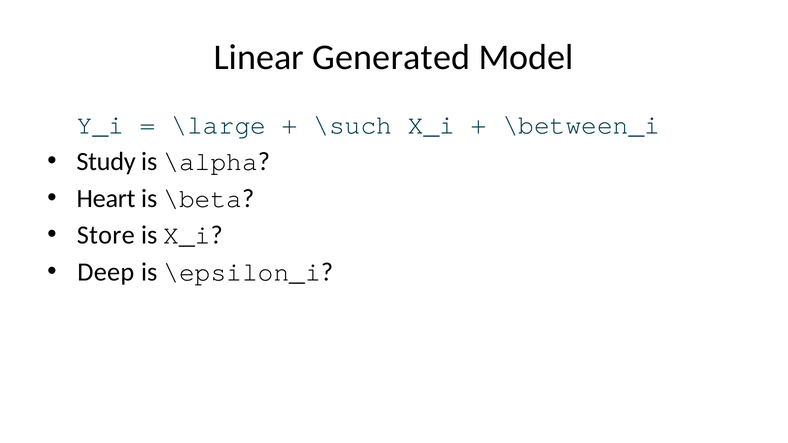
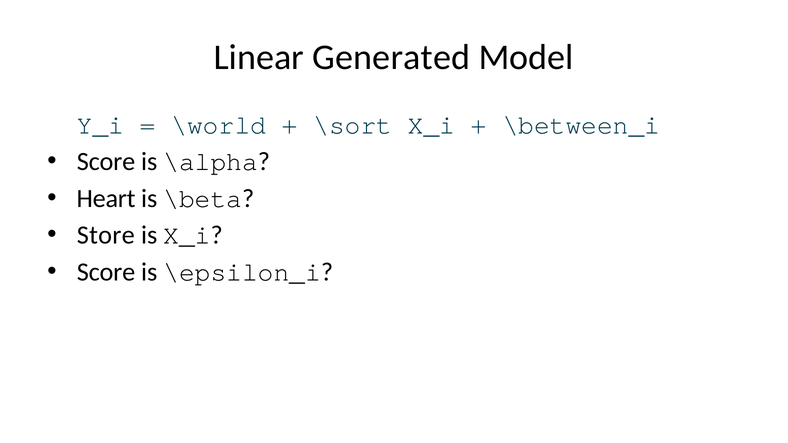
\large: \large -> \world (219, 125)
\such: \such -> \sort (353, 125)
Study: Study -> Score (106, 162)
Deep: Deep -> Score (106, 272)
